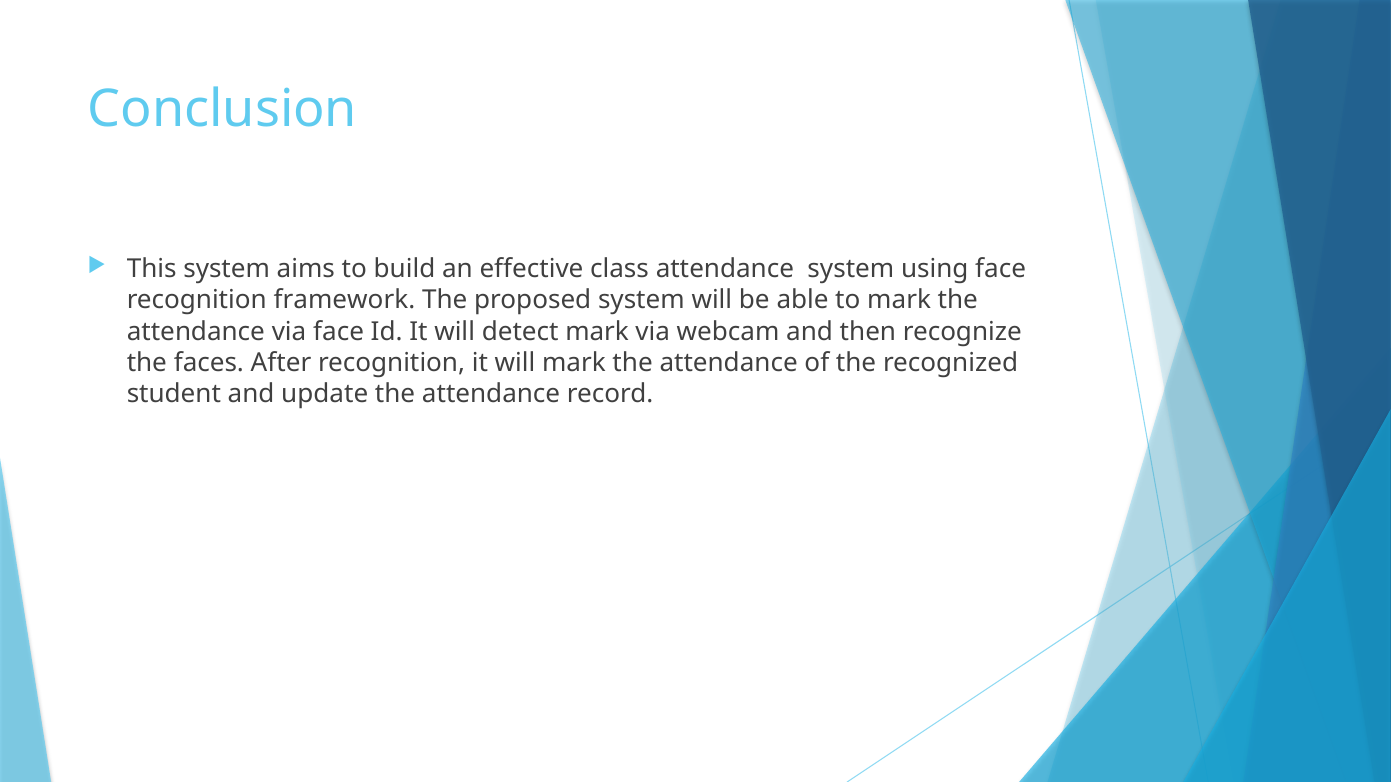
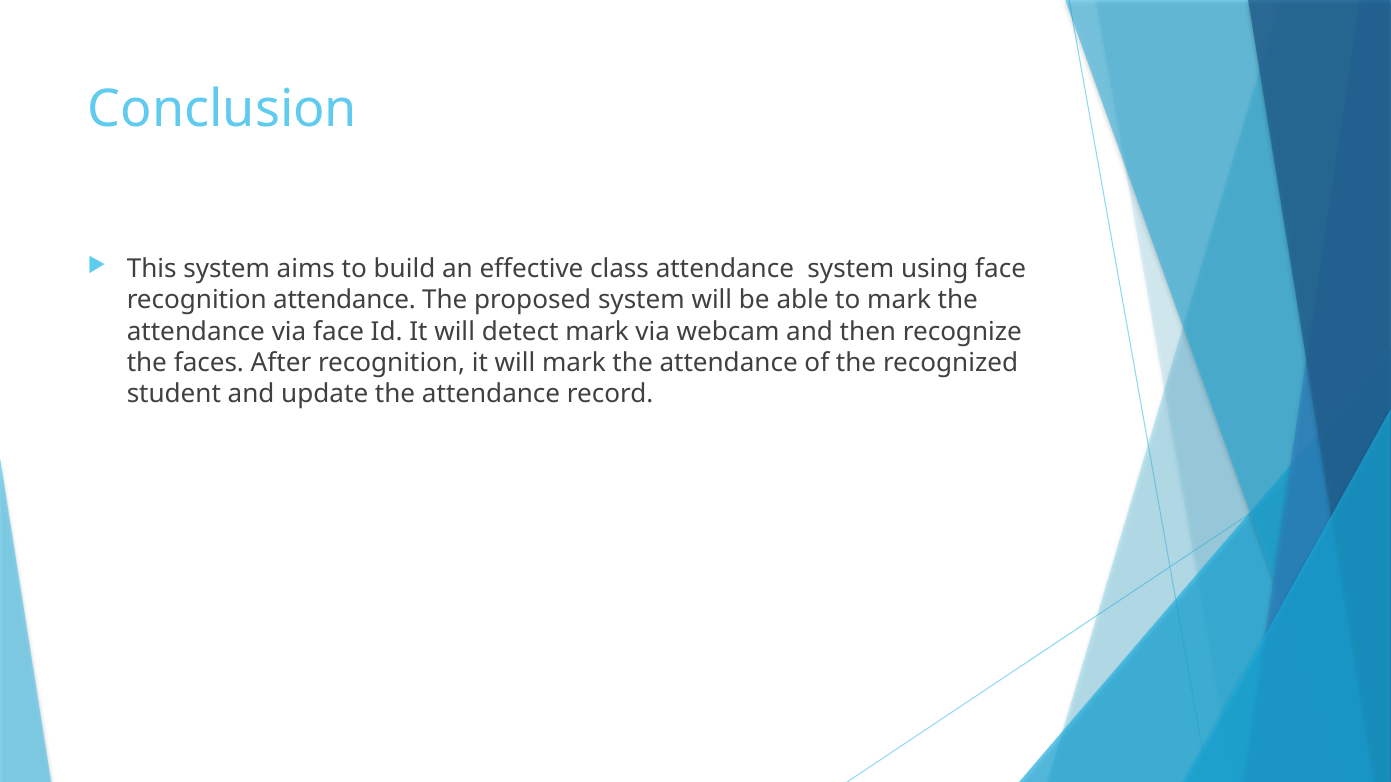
recognition framework: framework -> attendance (345, 301)
